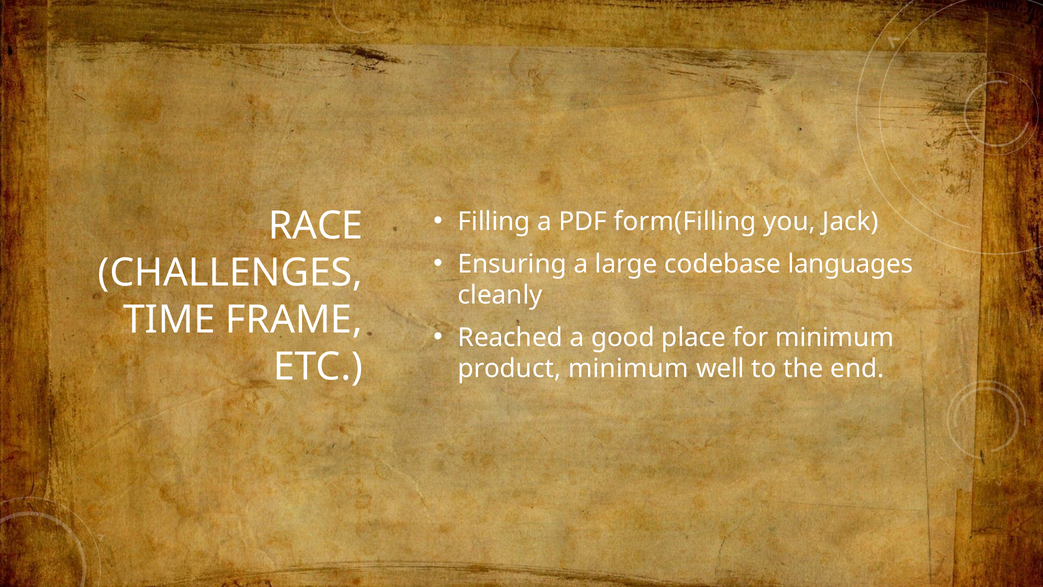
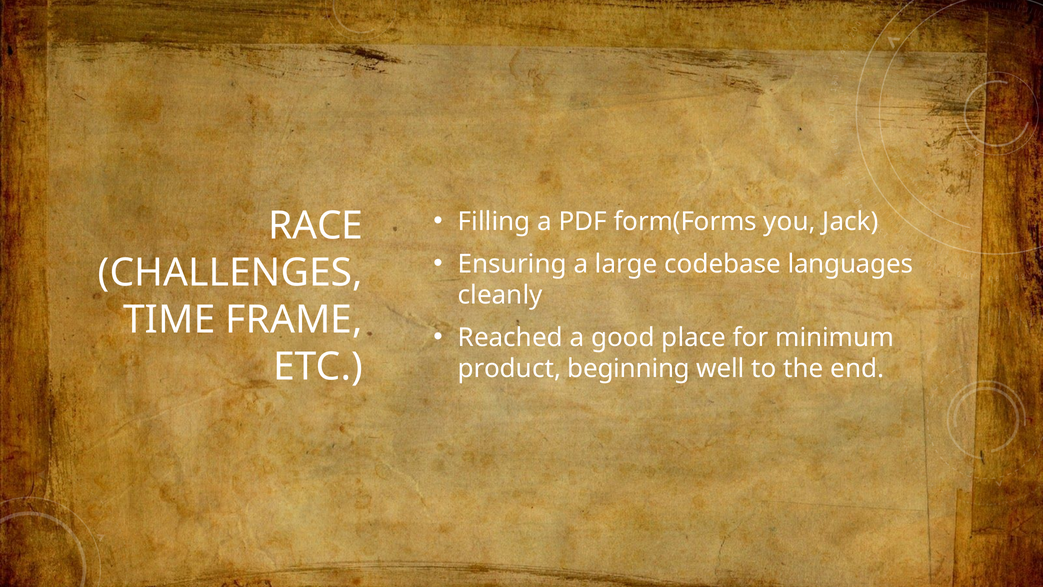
form(Filling: form(Filling -> form(Forms (685, 222)
product minimum: minimum -> beginning (629, 369)
